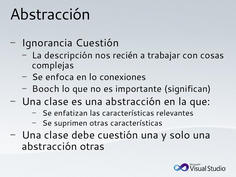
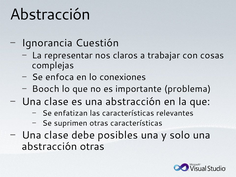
descripción: descripción -> representar (68, 55)
recién: recién -> claros (125, 55)
significan: significan -> problema (188, 89)
debe cuestión: cuestión -> posibles (118, 135)
